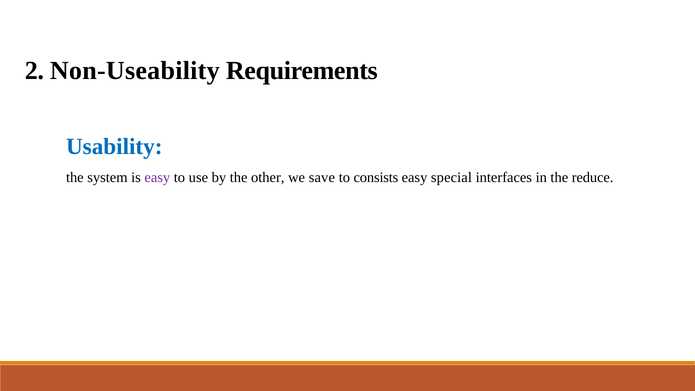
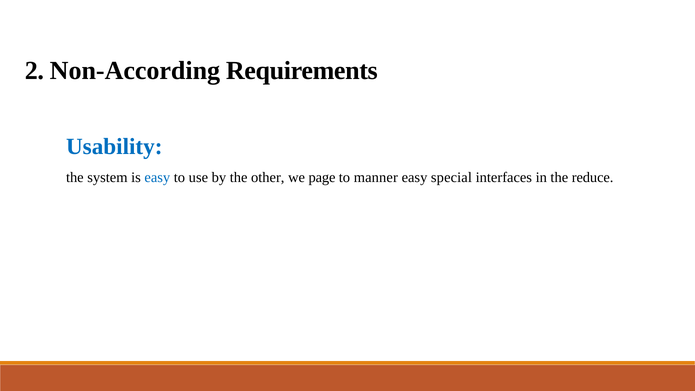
Non-Useability: Non-Useability -> Non-According (135, 71)
easy colour: purple -> blue (157, 177)
save: save -> page (322, 177)
consists: consists -> manner (376, 177)
